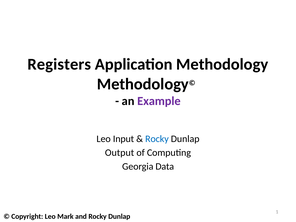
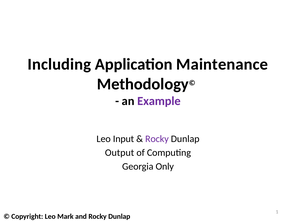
Registers: Registers -> Including (59, 64)
Application Methodology: Methodology -> Maintenance (222, 64)
Rocky colour: blue -> purple (157, 139)
Data: Data -> Only (165, 166)
